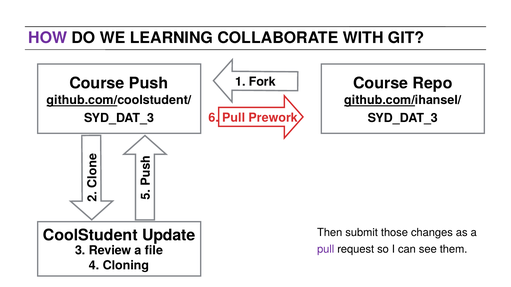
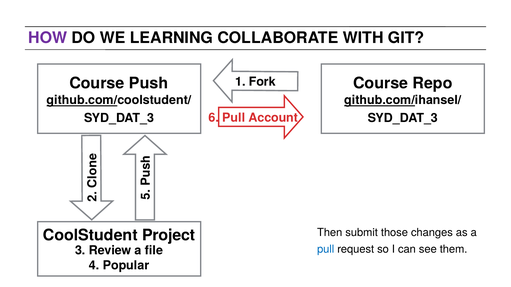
Prework: Prework -> Account (273, 118)
Update: Update -> Project (169, 235)
pull colour: purple -> blue (326, 249)
Cloning: Cloning -> Popular (126, 265)
